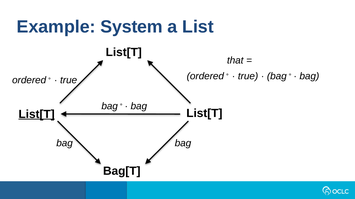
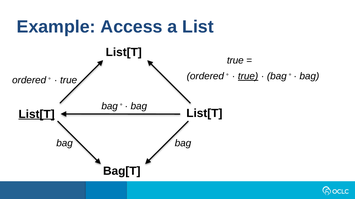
System: System -> Access (132, 27)
that: that -> true (235, 61)
true underline: none -> present (248, 76)
